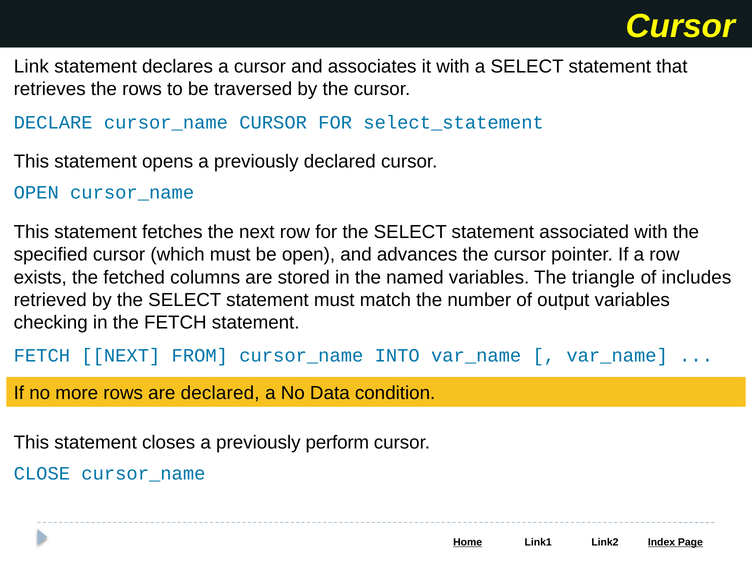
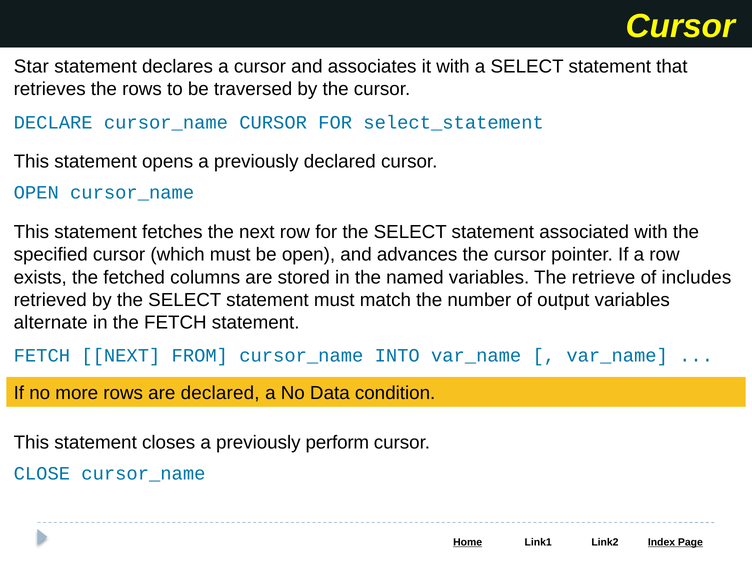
Link: Link -> Star (31, 66)
triangle: triangle -> retrieve (603, 277)
checking: checking -> alternate (51, 322)
